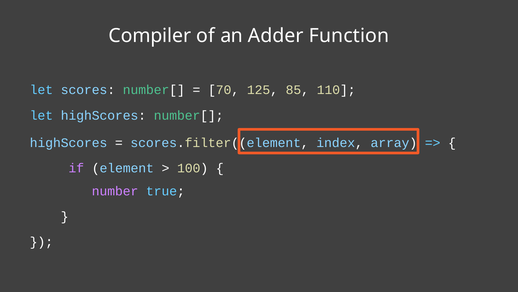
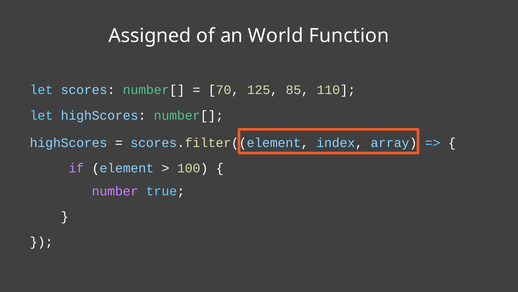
Compiler: Compiler -> Assigned (150, 36)
Adder: Adder -> World (276, 36)
